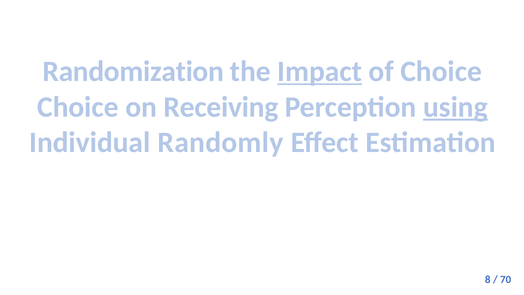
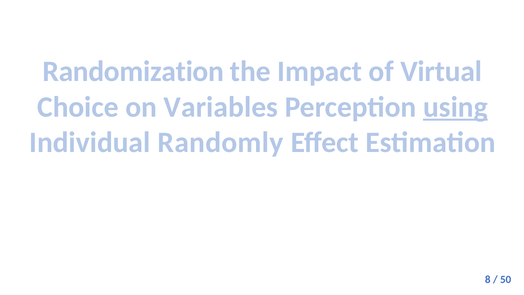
Impact underline: present -> none (320, 71)
of Choice: Choice -> Virtual (441, 71)
Receiving: Receiving -> Variables (221, 107)
70: 70 -> 50 (506, 279)
